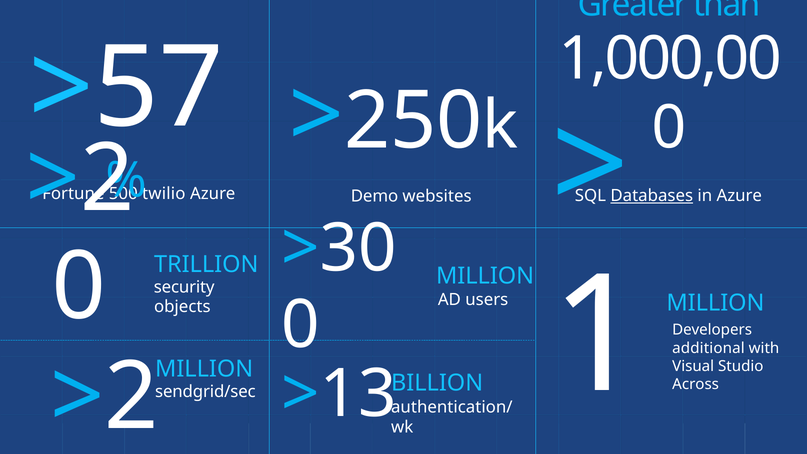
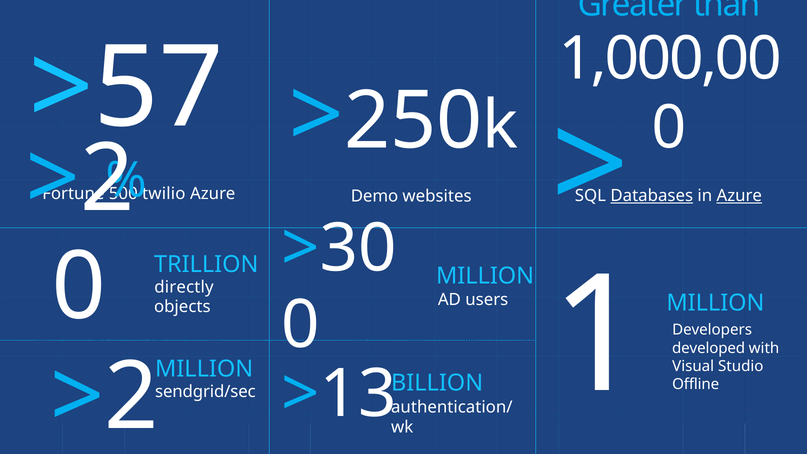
Azure underline: none -> present (739, 196)
security: security -> directly (184, 287)
additional: additional -> developed (709, 348)
Across: Across -> Offline (696, 384)
